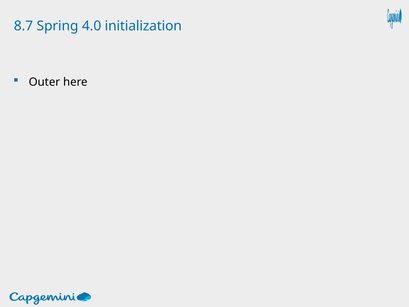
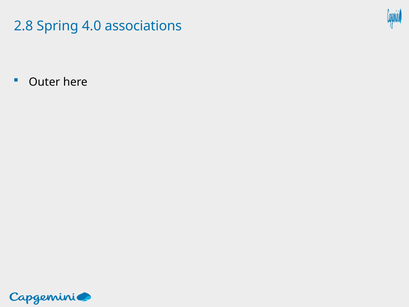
8.7: 8.7 -> 2.8 (23, 26)
initialization: initialization -> associations (143, 26)
